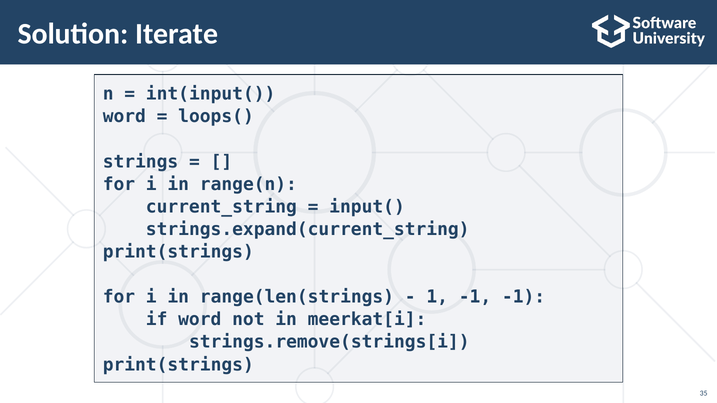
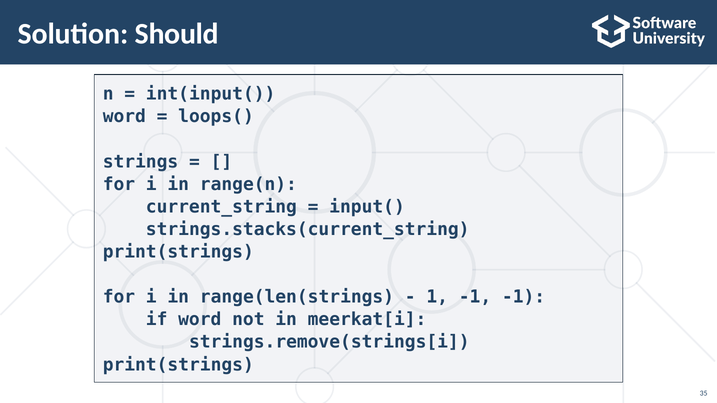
Iterate: Iterate -> Should (177, 34)
strings.expand(current_string: strings.expand(current_string -> strings.stacks(current_string (308, 229)
